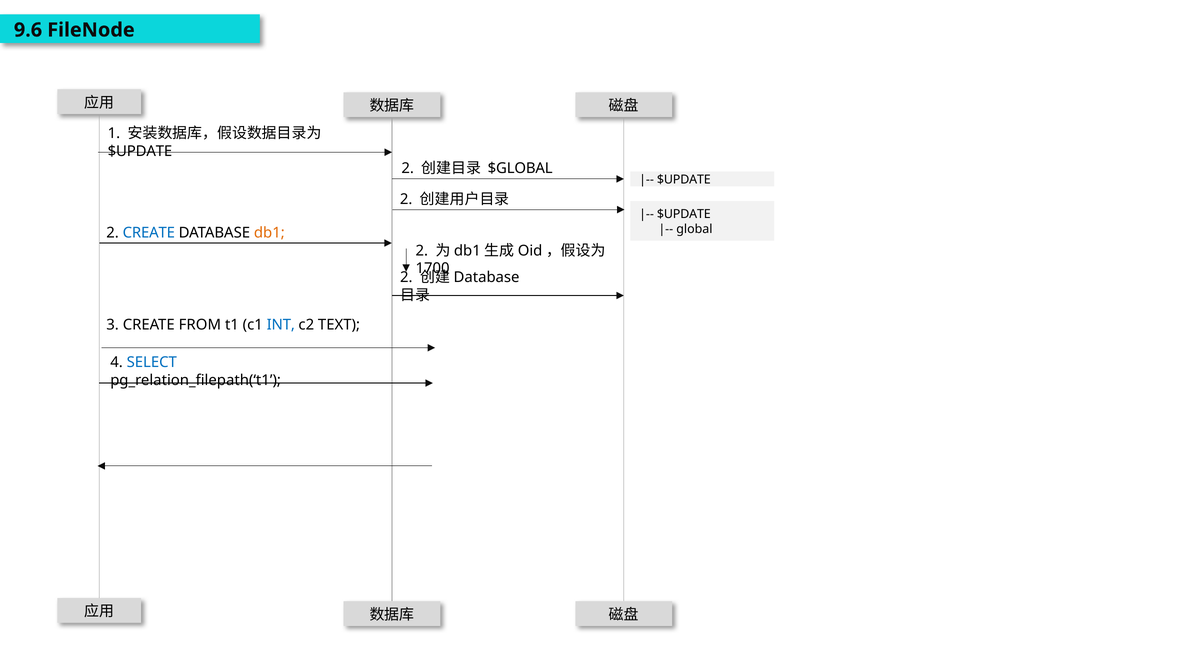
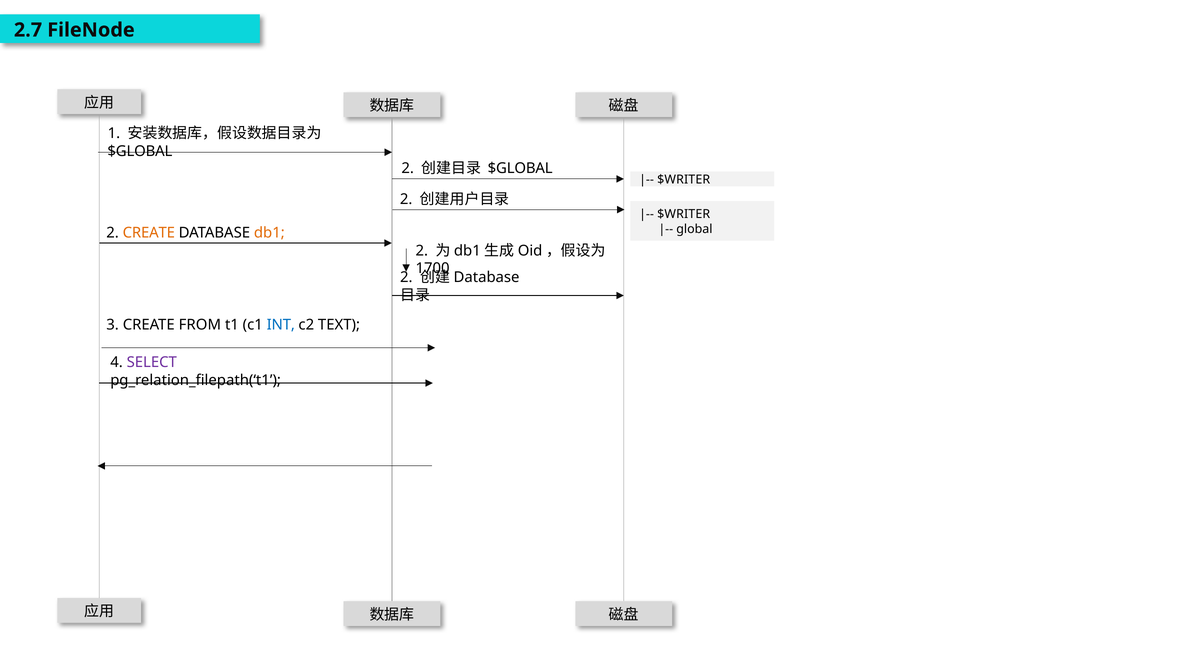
9.6: 9.6 -> 2.7 (28, 30)
$UPDATE: $UPDATE -> $GLOBAL (140, 151)
$UPDATE: $UPDATE -> $WRITER (684, 180)
$UPDATE: $UPDATE -> $WRITER (684, 214)
CREATE colour: blue -> orange (149, 233)
SELECT colour: blue -> purple (152, 362)
